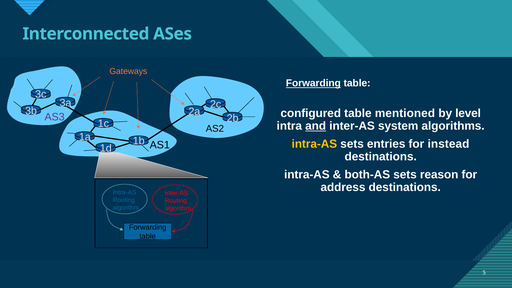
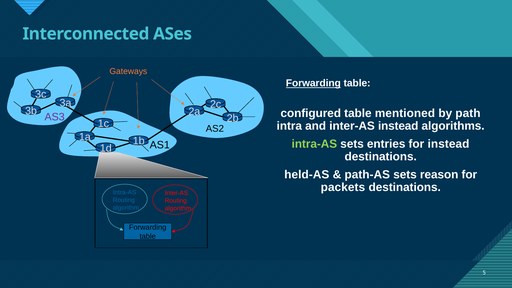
level: level -> path (468, 113)
and underline: present -> none (316, 126)
inter-AS system: system -> instead (398, 126)
intra-AS colour: yellow -> light green (314, 144)
intra-AS: intra-AS -> held-AS (307, 175)
both-AS: both-AS -> path-AS (367, 175)
address: address -> packets (343, 187)
